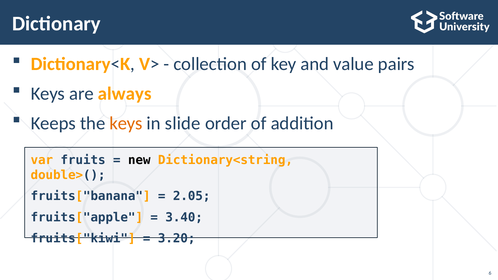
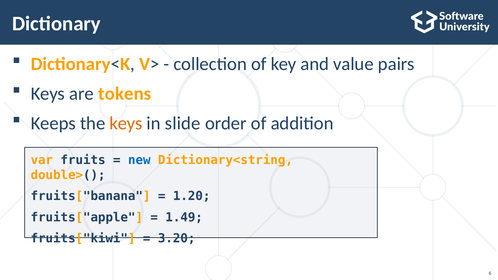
always: always -> tokens (125, 94)
new colour: black -> blue (139, 160)
2.05: 2.05 -> 1.20 (192, 196)
3.40: 3.40 -> 1.49 (184, 217)
